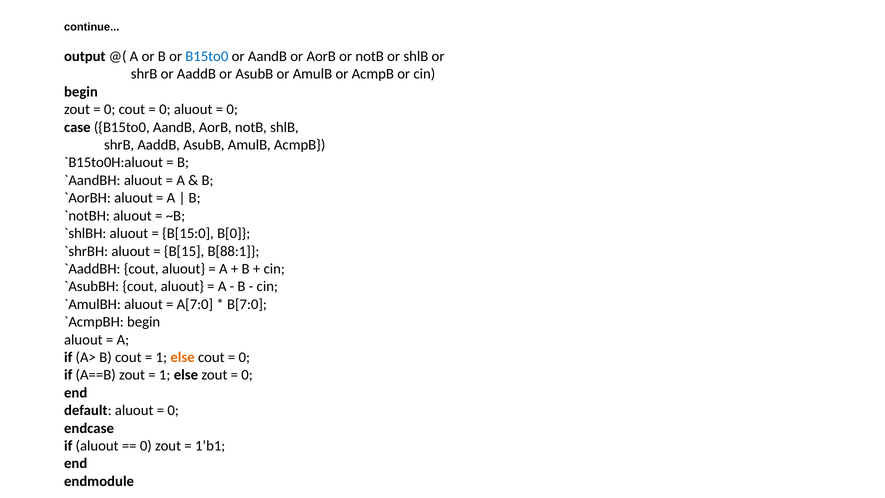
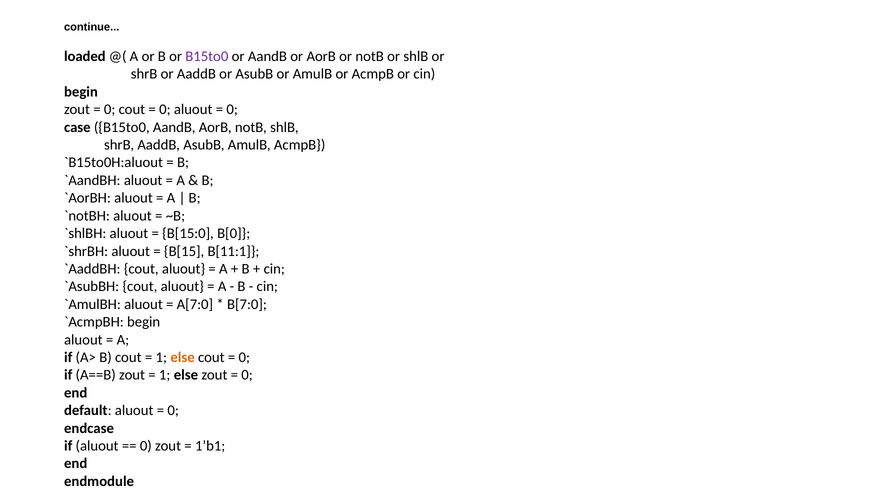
output: output -> loaded (85, 56)
B15to0 colour: blue -> purple (207, 56)
B[88:1: B[88:1 -> B[11:1 (233, 251)
